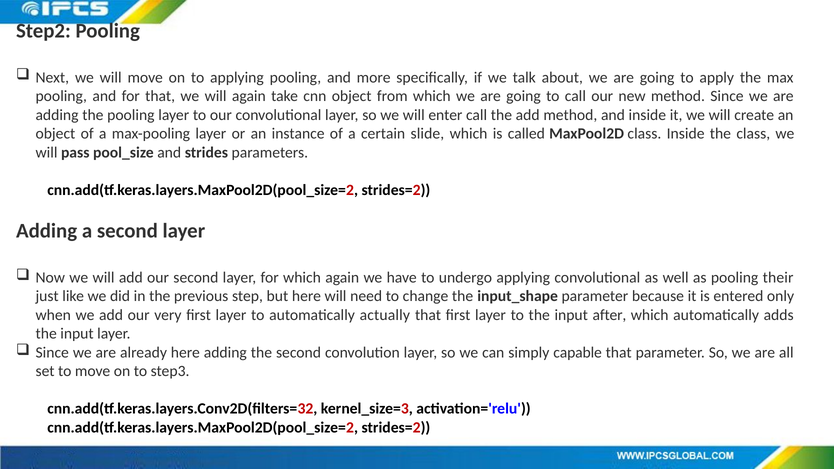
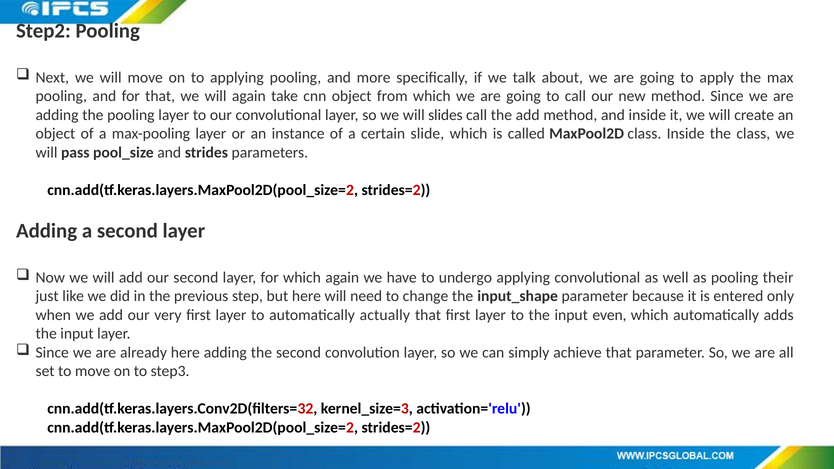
enter: enter -> slides (445, 115)
after: after -> even (609, 315)
capable: capable -> achieve (578, 353)
